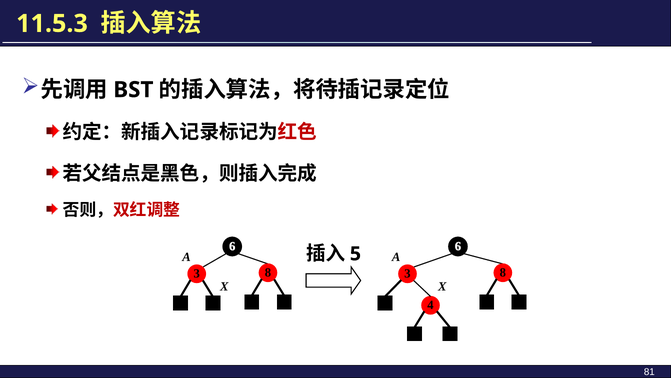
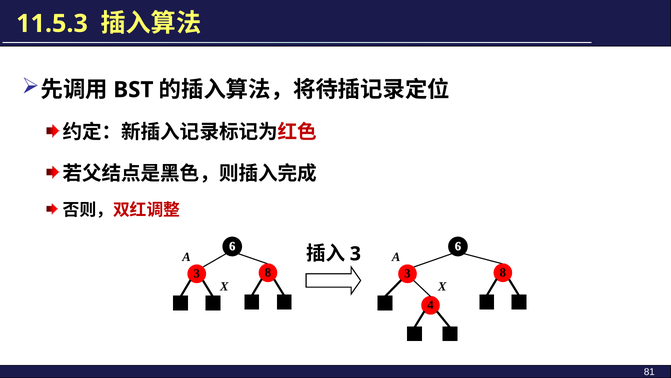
5: 5 -> 3 (355, 254)
